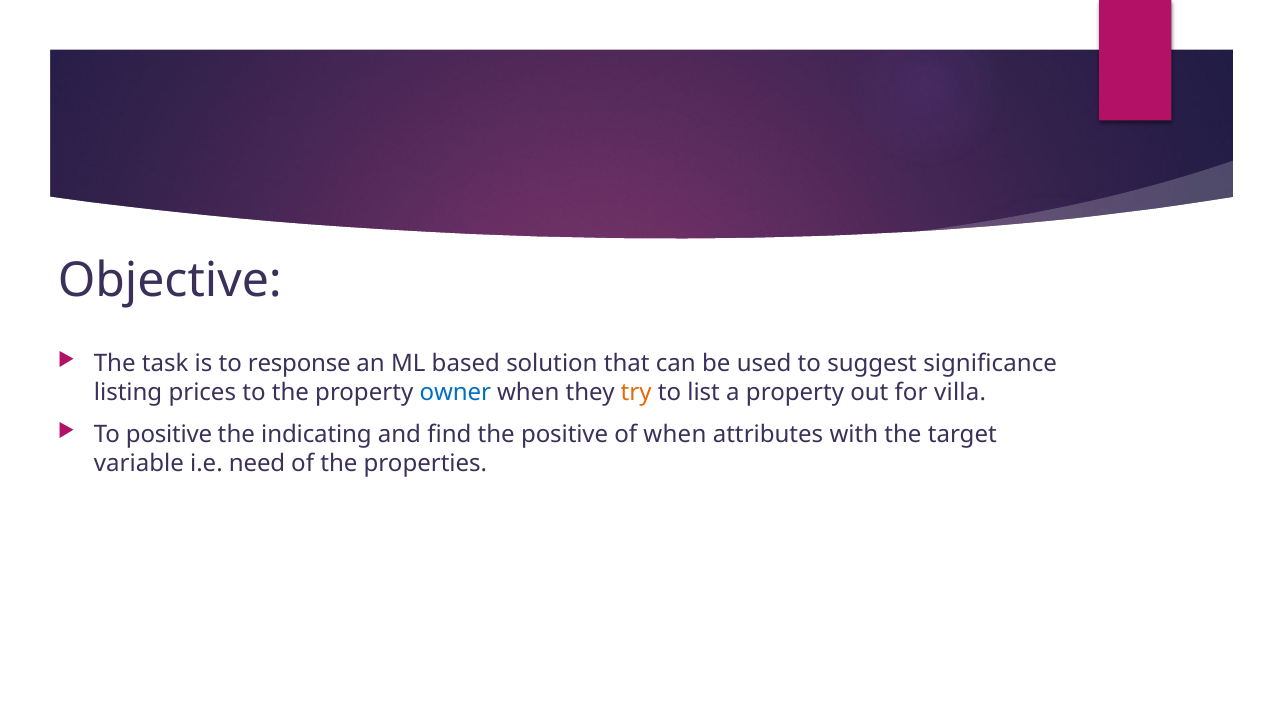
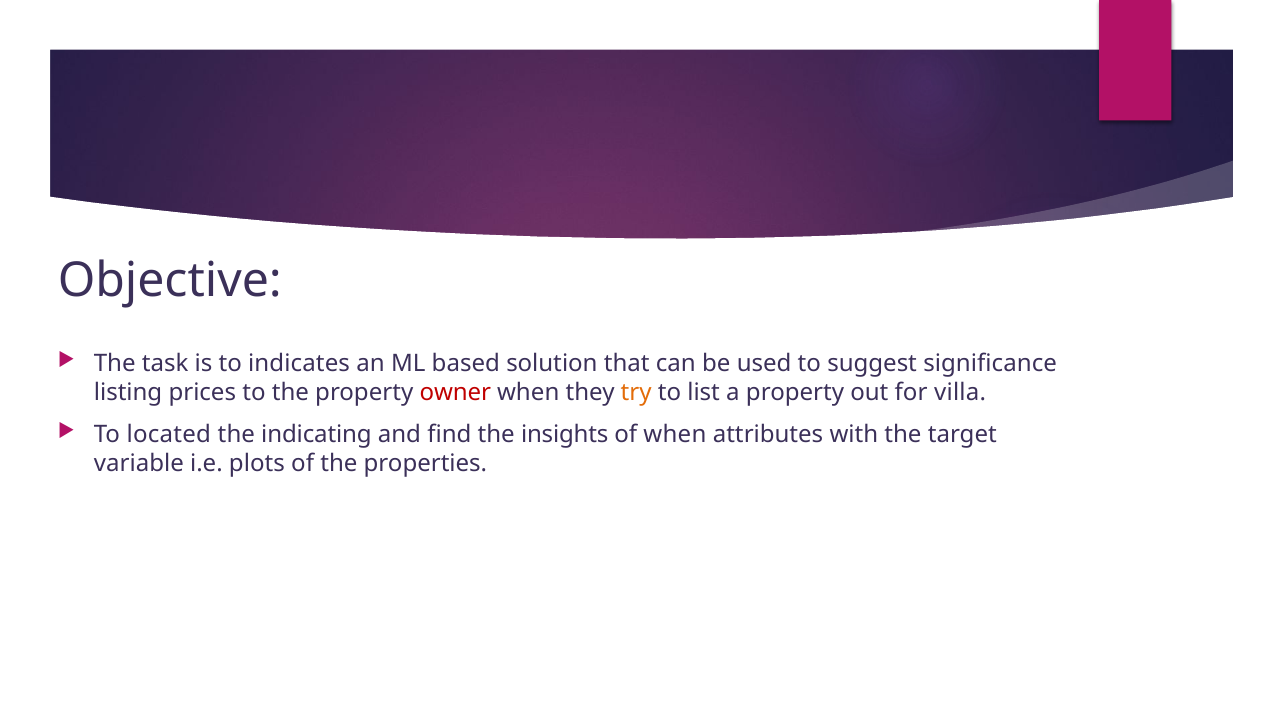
response: response -> indicates (299, 364)
owner colour: blue -> red (455, 393)
To positive: positive -> located (169, 435)
the positive: positive -> insights (565, 435)
need: need -> plots (257, 464)
